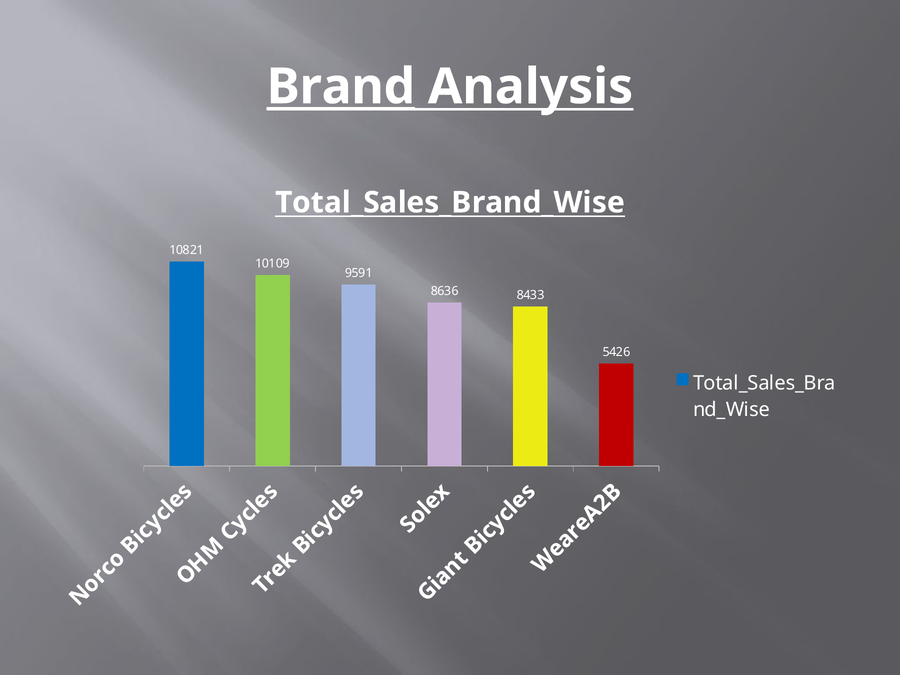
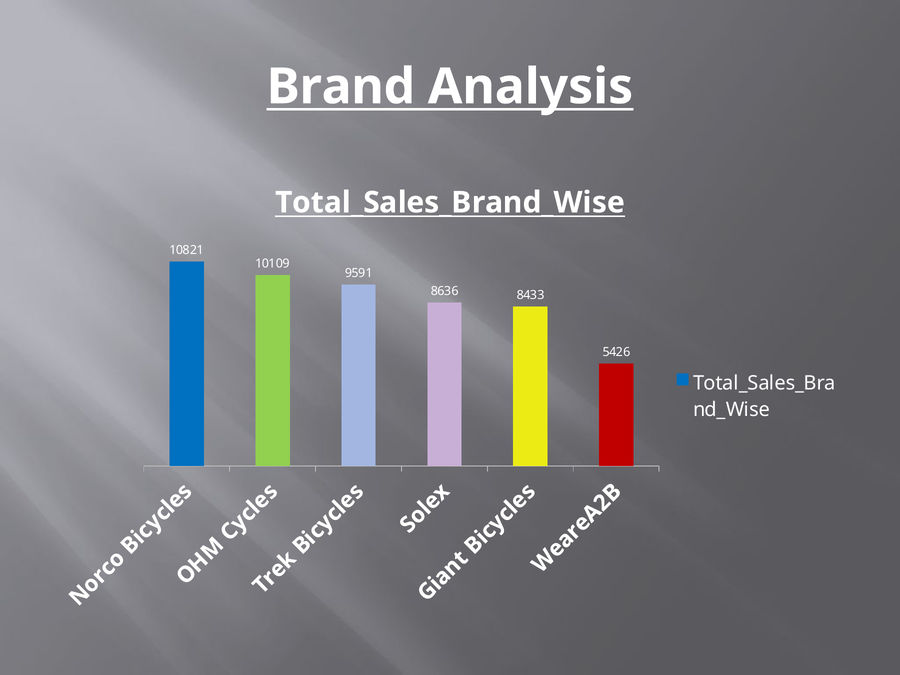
Brand underline: present -> none (341, 87)
